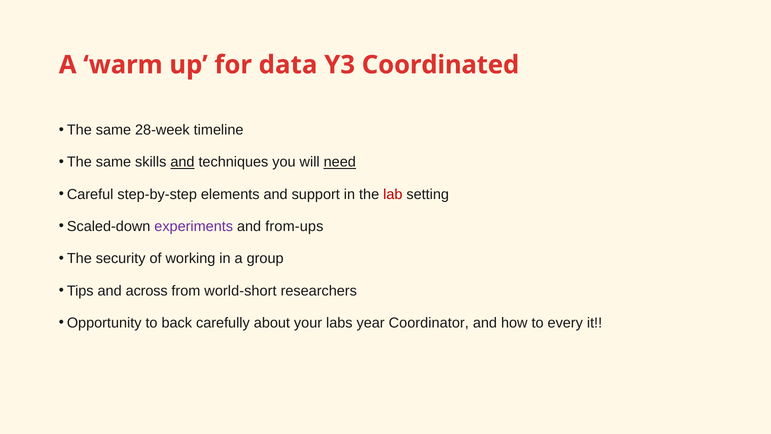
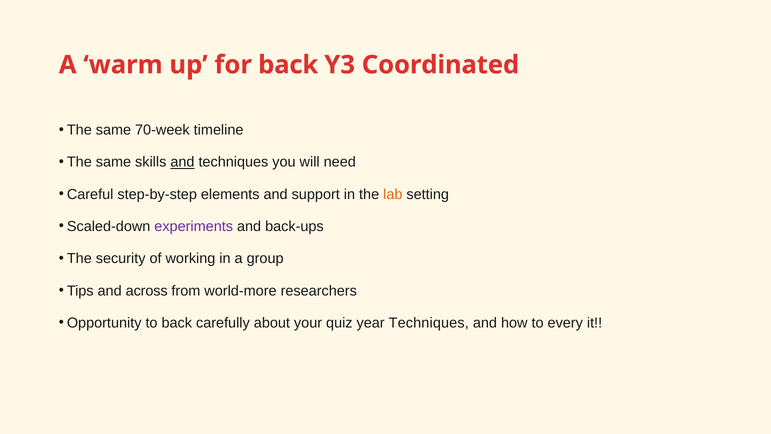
for data: data -> back (288, 65)
28-week: 28-week -> 70-week (162, 130)
need underline: present -> none (340, 162)
lab colour: red -> orange (393, 194)
from-ups: from-ups -> back-ups (294, 226)
world-short: world-short -> world-more (240, 291)
labs: labs -> quiz (339, 323)
year Coordinator: Coordinator -> Techniques (429, 323)
